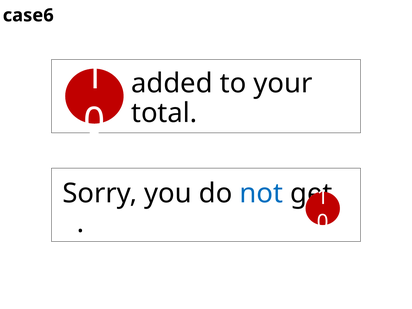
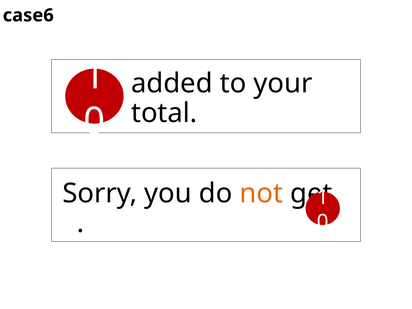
not colour: blue -> orange (261, 193)
